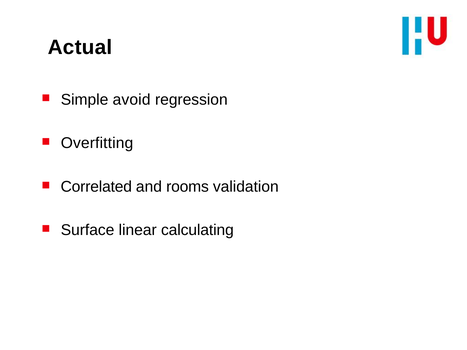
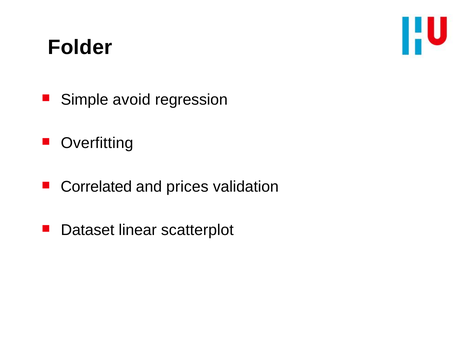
Actual: Actual -> Folder (80, 47)
rooms: rooms -> prices (187, 187)
Surface: Surface -> Dataset (88, 230)
calculating: calculating -> scatterplot (197, 230)
